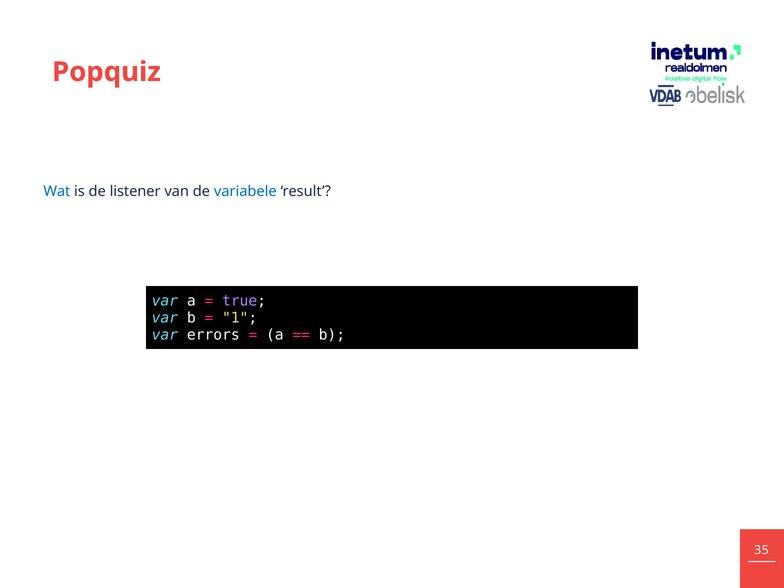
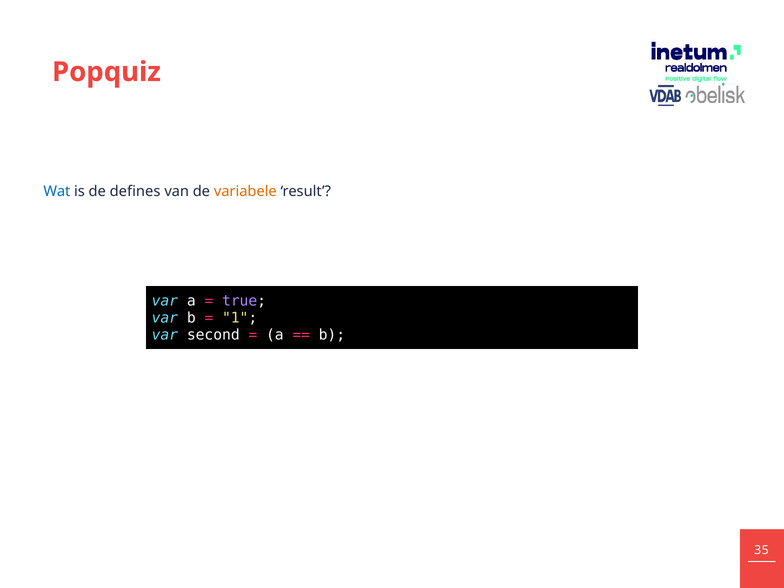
listener: listener -> defines (135, 191)
variabele colour: blue -> orange (245, 191)
errors: errors -> second (213, 335)
